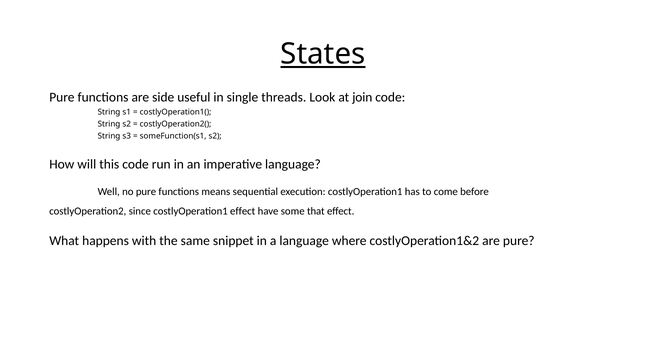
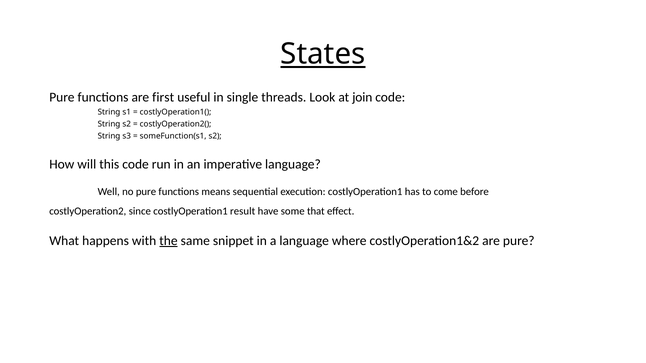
side: side -> first (163, 97)
costlyOperation1 effect: effect -> result (243, 211)
the underline: none -> present (168, 241)
